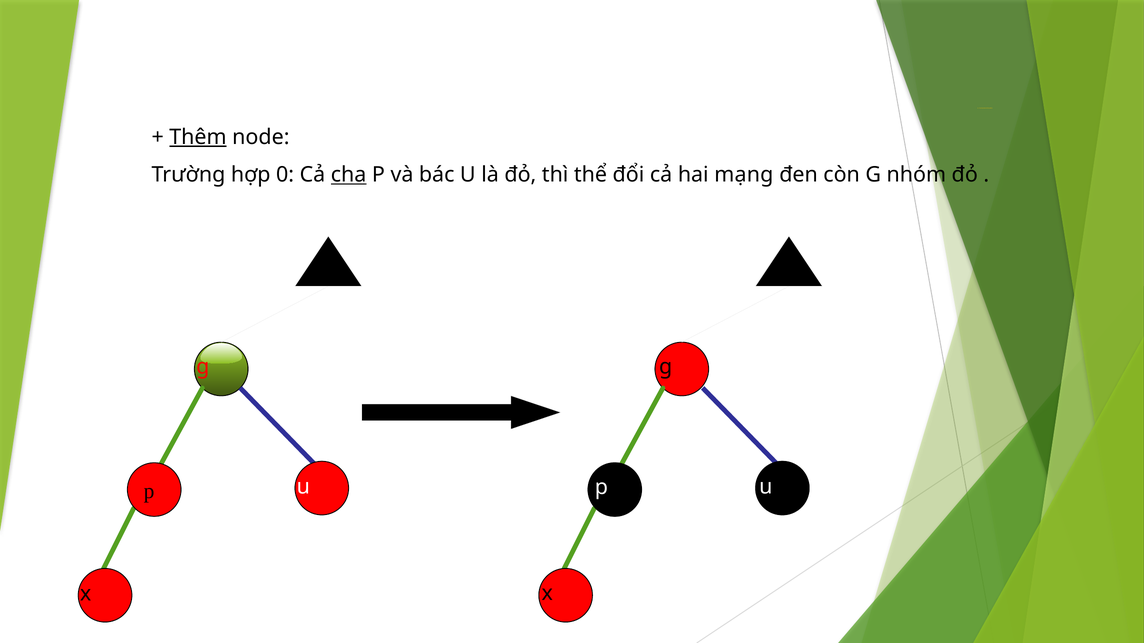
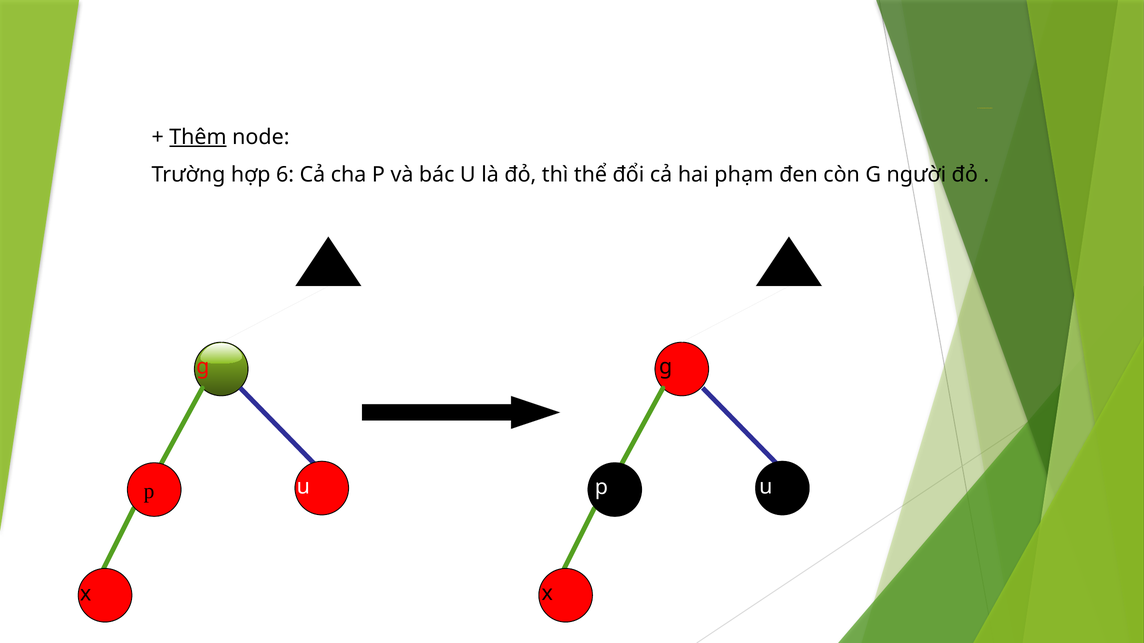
0: 0 -> 6 (285, 175)
cha underline: present -> none (349, 175)
mạng: mạng -> phạm (744, 175)
nhóm: nhóm -> người (916, 175)
